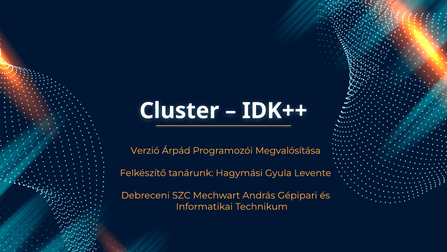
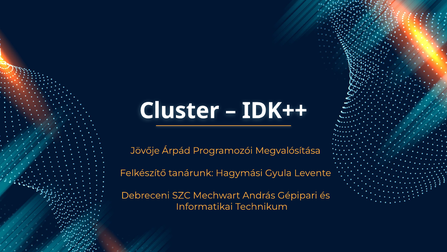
Verzió: Verzió -> Jövője (145, 150)
